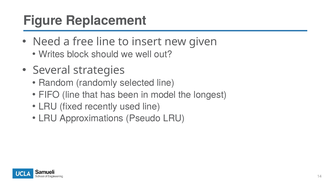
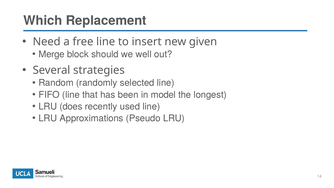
Figure: Figure -> Which (43, 21)
Writes: Writes -> Merge (52, 54)
fixed: fixed -> does (71, 106)
